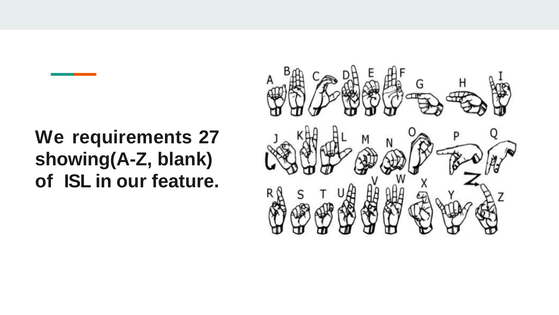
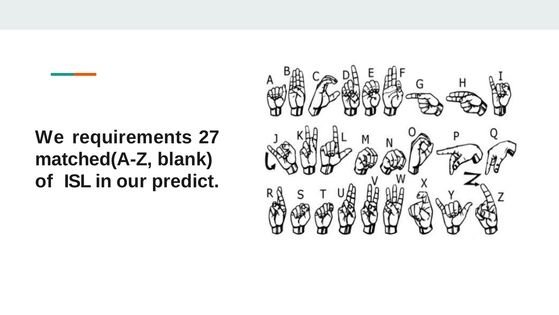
showing(A-Z: showing(A-Z -> matched(A-Z (94, 159)
feature: feature -> predict (186, 181)
